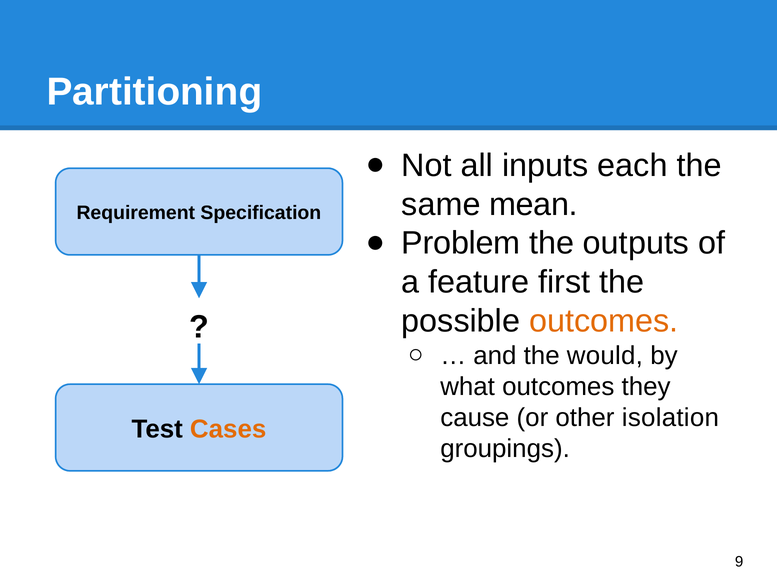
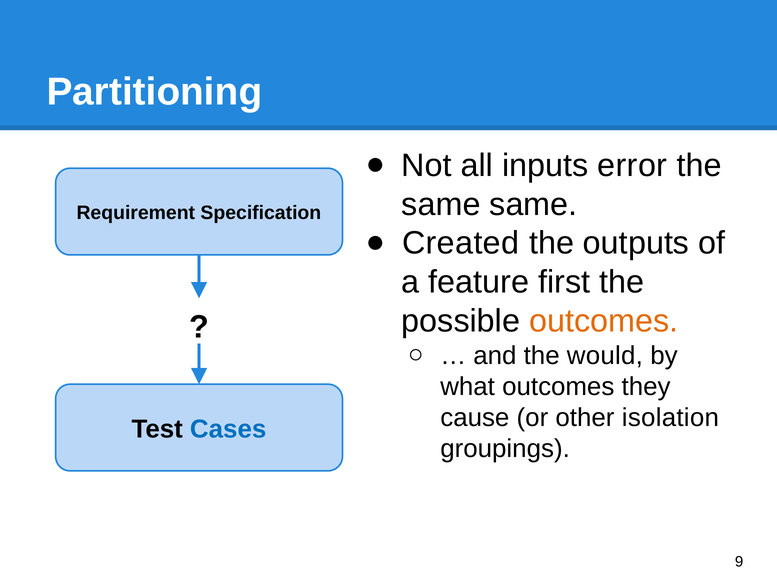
each: each -> error (632, 165)
same mean: mean -> same (533, 204)
Problem: Problem -> Created (461, 243)
Cases colour: orange -> blue (228, 429)
